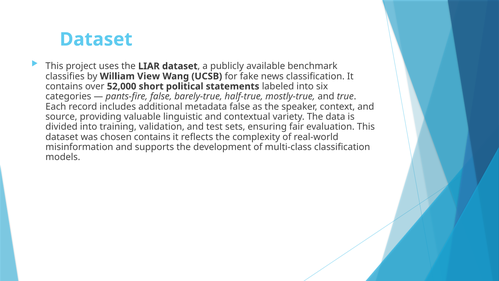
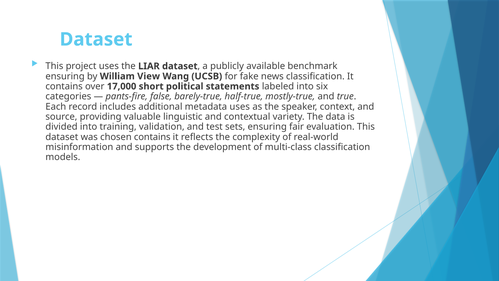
classifies: classifies -> ensuring (65, 76)
52,000: 52,000 -> 17,000 (122, 86)
metadata false: false -> uses (240, 107)
